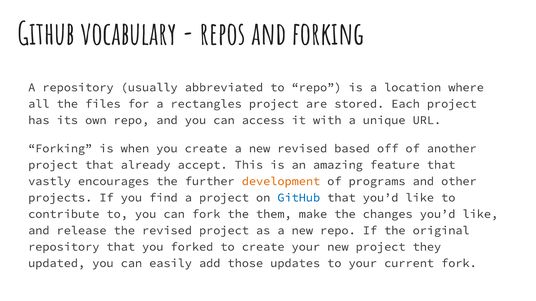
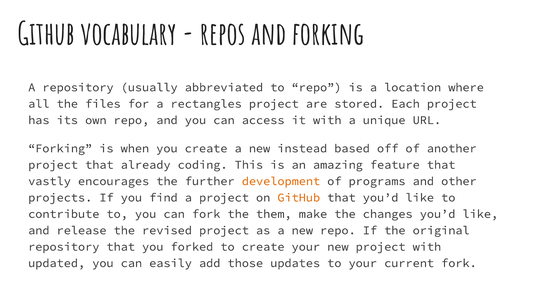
new revised: revised -> instead (302, 149)
accept: accept -> coding (203, 165)
GitHub colour: blue -> orange (299, 198)
project they: they -> with (427, 247)
